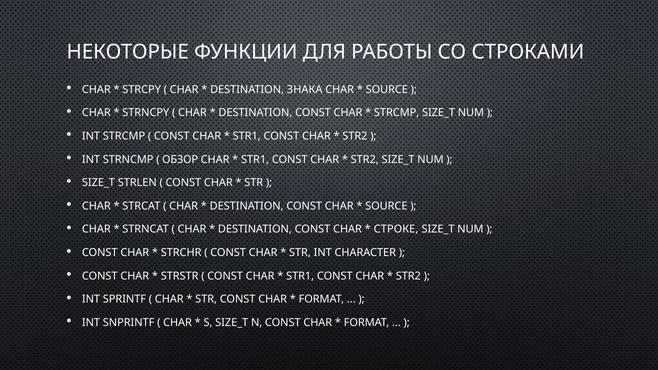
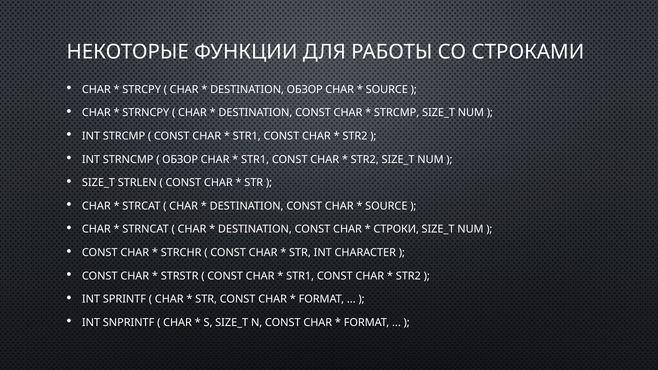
DESTINATION ЗНАКА: ЗНАКА -> ОБЗОР (305, 90)
СТРОКЕ: СТРОКЕ -> СТРОКИ (396, 229)
